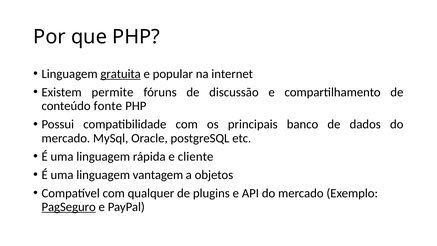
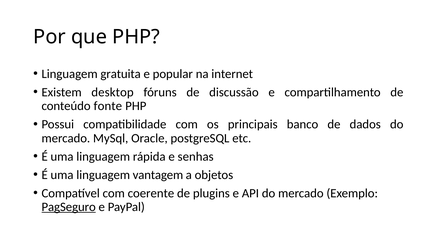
gratuita underline: present -> none (121, 74)
permite: permite -> desktop (113, 92)
cliente: cliente -> senhas (196, 156)
qualquer: qualquer -> coerente (151, 193)
